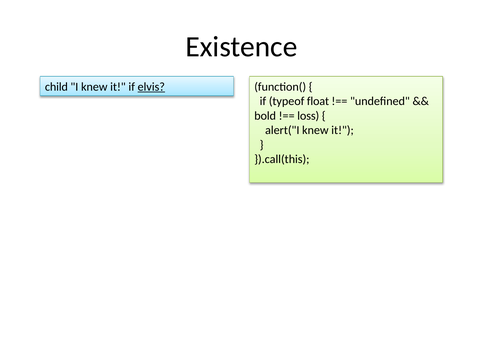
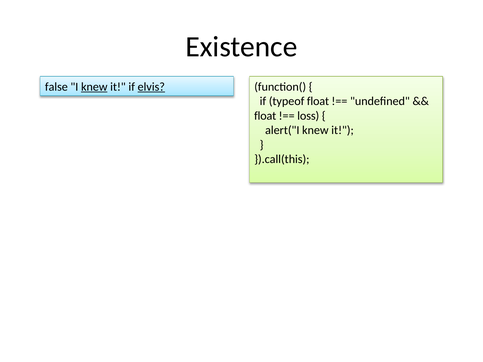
child: child -> false (56, 87)
knew underline: none -> present (94, 87)
bold: bold -> float (265, 116)
